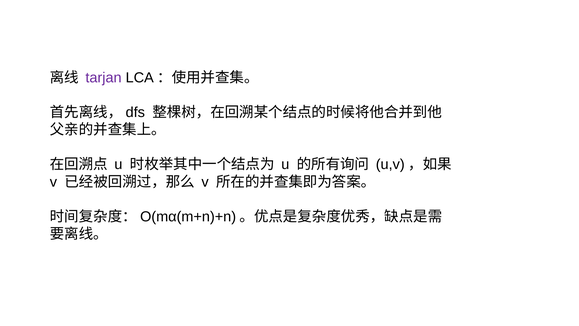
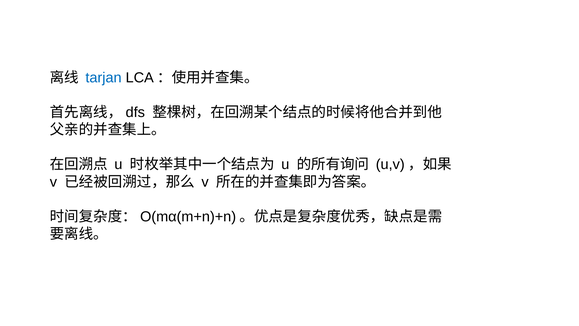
tarjan colour: purple -> blue (104, 77)
